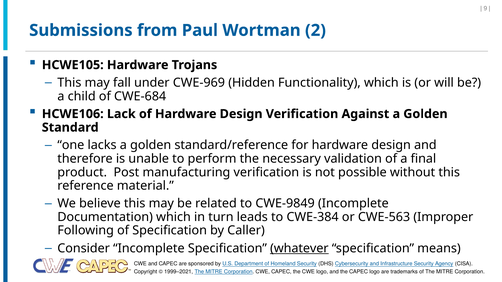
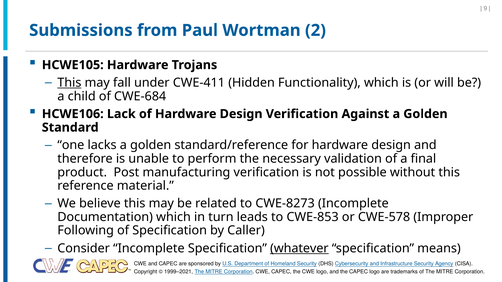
This underline: none -> present (69, 83)
CWE-969: CWE-969 -> CWE-411 (199, 83)
CWE-9849: CWE-9849 -> CWE-8273 (285, 204)
CWE-384: CWE-384 -> CWE-853 (313, 217)
CWE-563: CWE-563 -> CWE-578 (384, 217)
